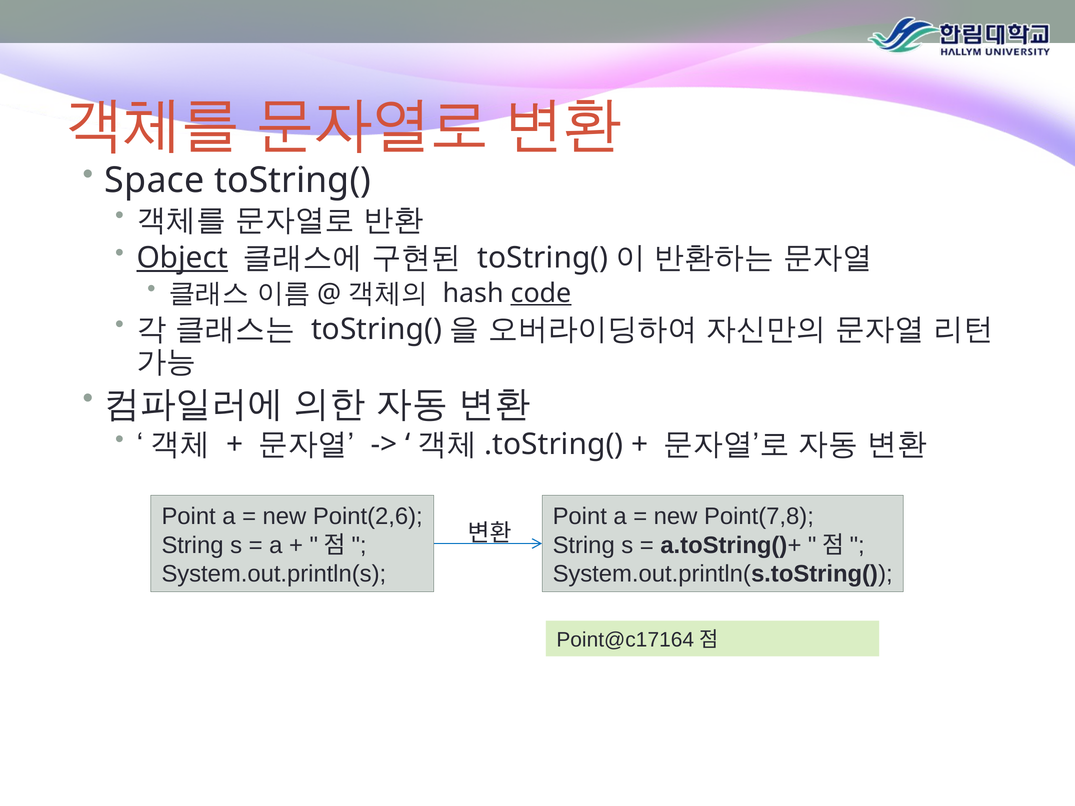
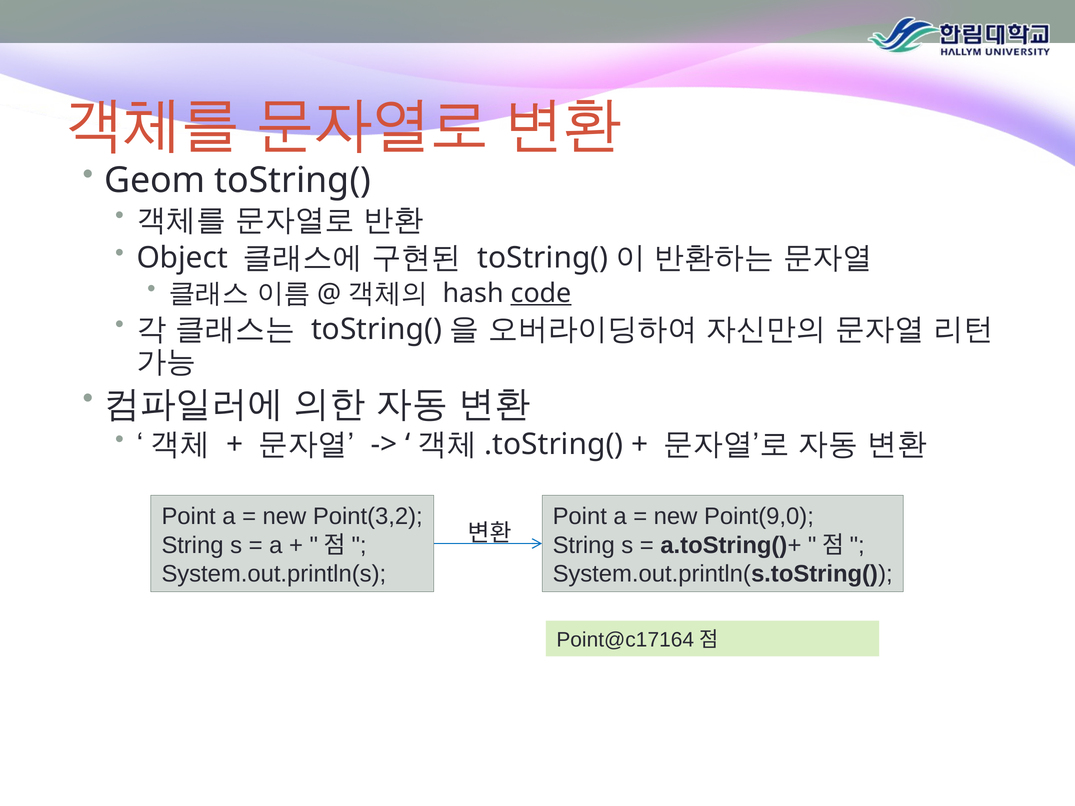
Space: Space -> Geom (155, 181)
Object underline: present -> none (182, 258)
Point(2,6: Point(2,6 -> Point(3,2 (368, 517)
Point(7,8: Point(7,8 -> Point(9,0 (759, 517)
